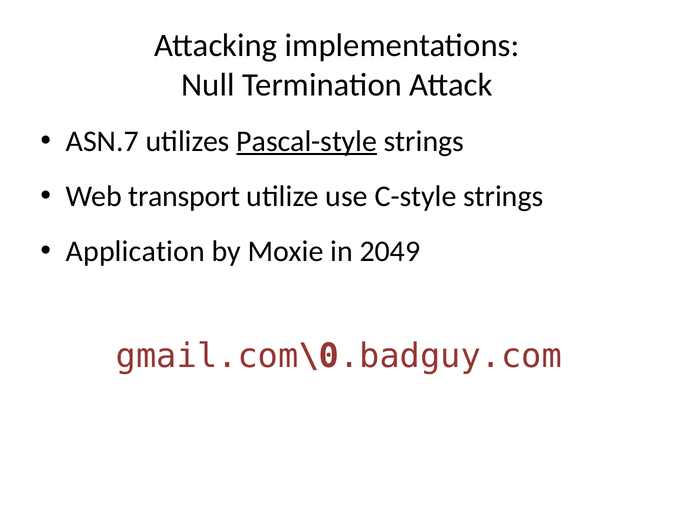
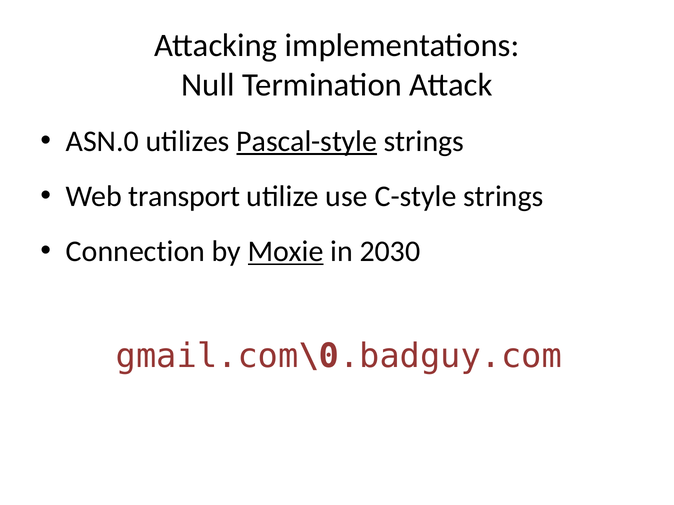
ASN.7: ASN.7 -> ASN.0 (102, 141)
Application: Application -> Connection (135, 252)
Moxie underline: none -> present (286, 252)
2049: 2049 -> 2030 (390, 252)
